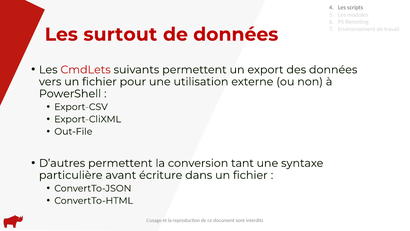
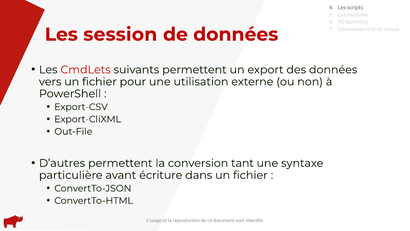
surtout: surtout -> session (120, 34)
